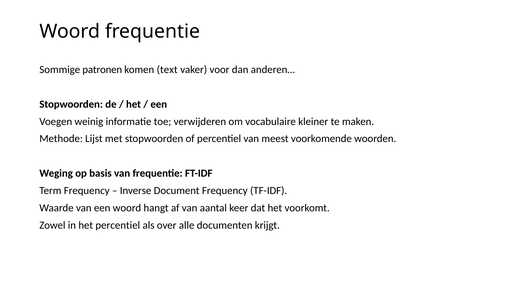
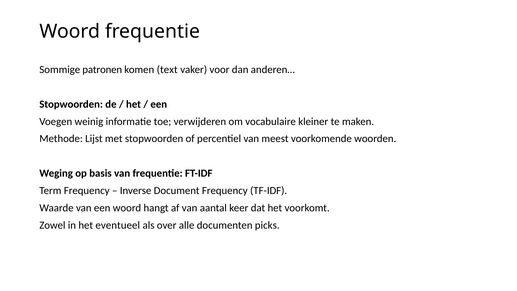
het percentiel: percentiel -> eventueel (118, 225)
krijgt: krijgt -> picks (267, 225)
